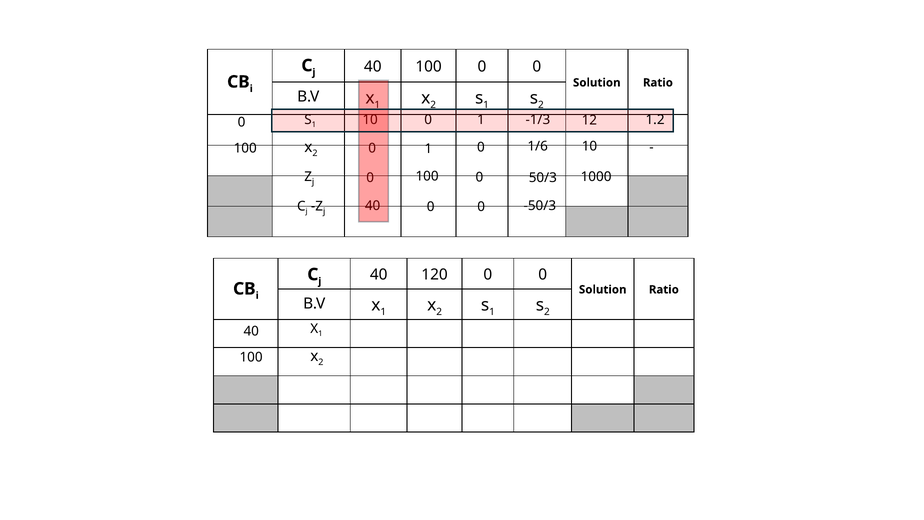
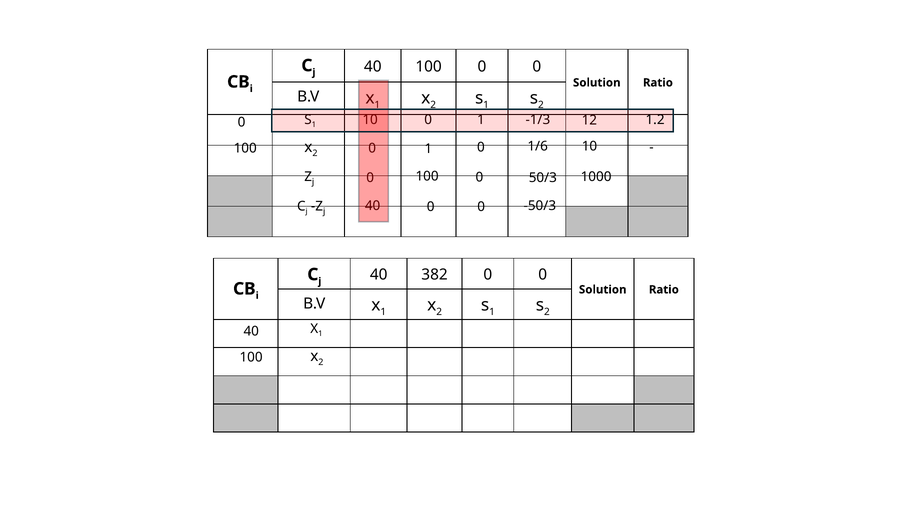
120: 120 -> 382 (435, 274)
